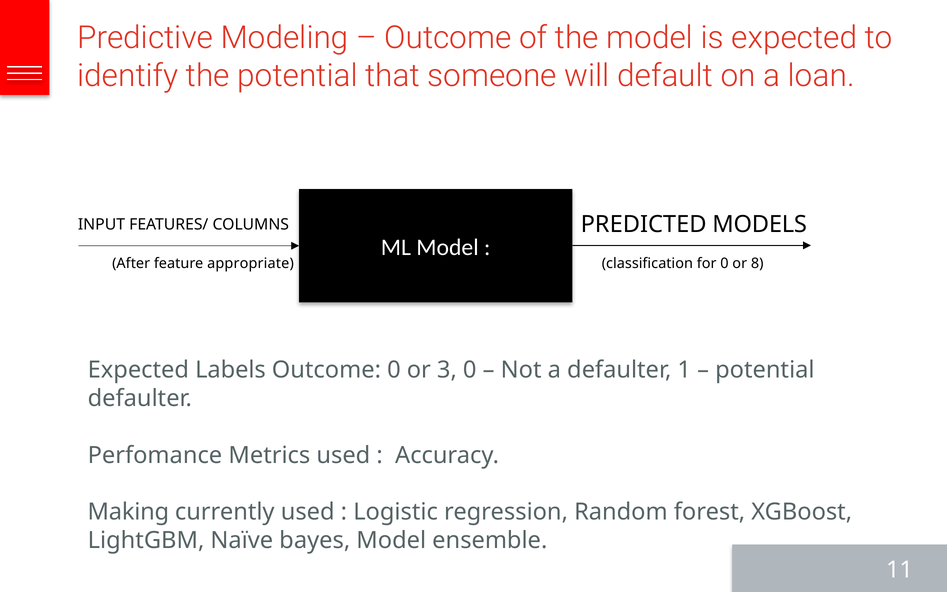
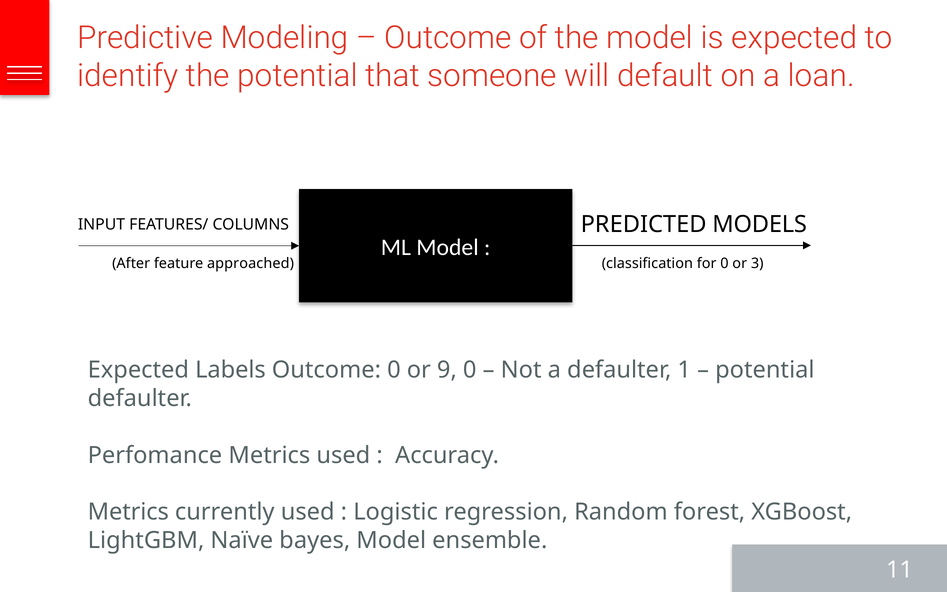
appropriate: appropriate -> approached (251, 264)
8: 8 -> 3 (757, 264)
3: 3 -> 9 (447, 370)
Making: Making -> Metrics (128, 512)
